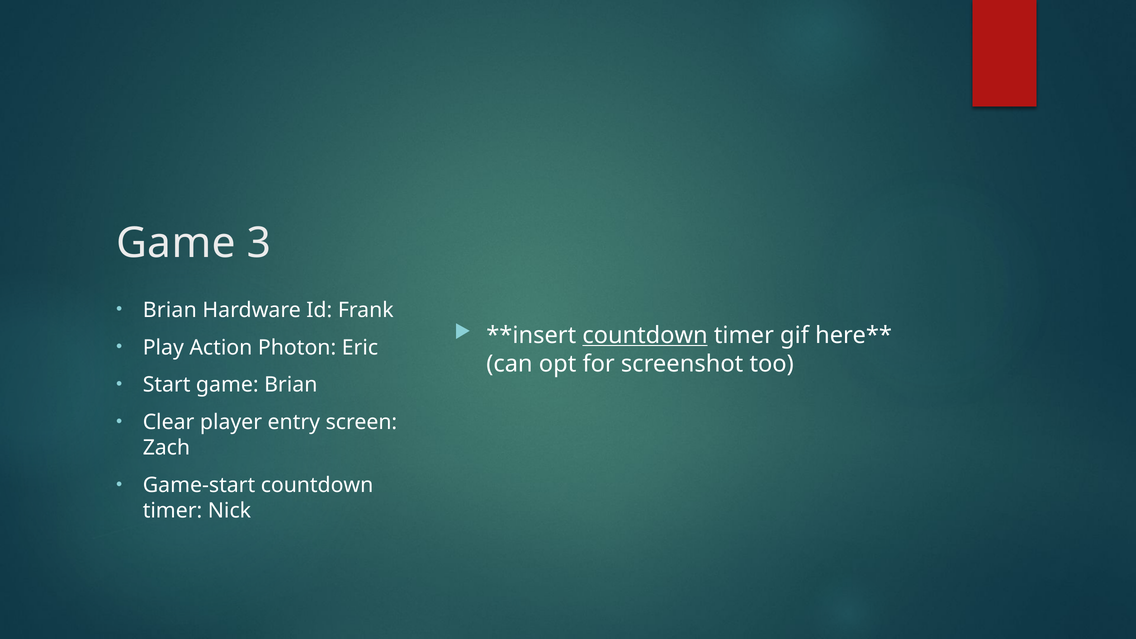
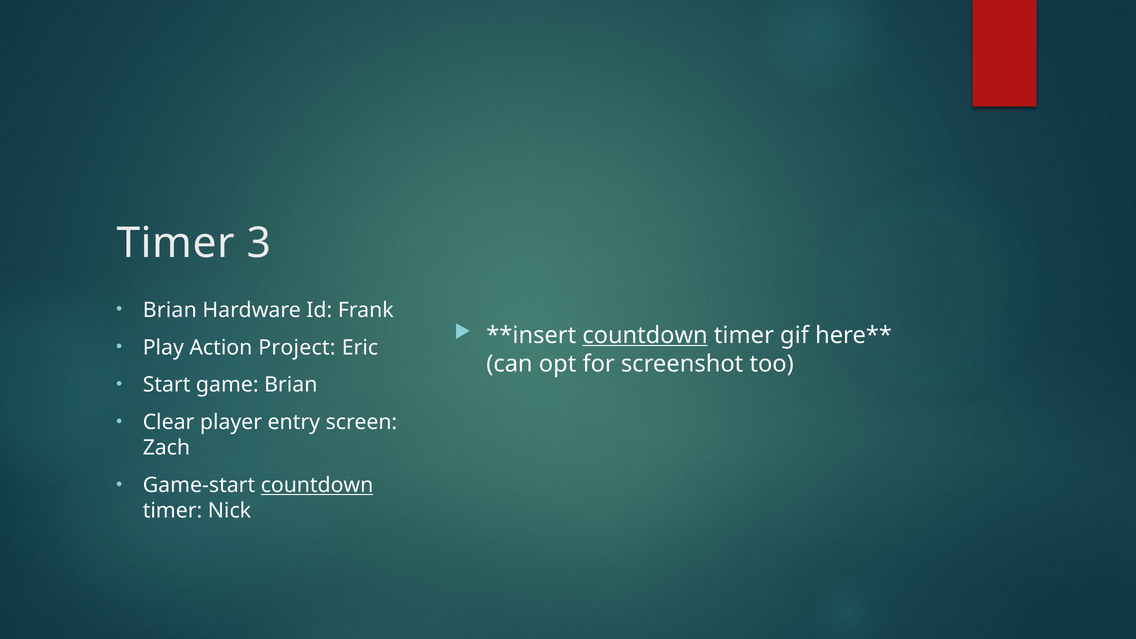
Game: Game -> Timer (176, 243)
Photon: Photon -> Project (297, 347)
countdown underline: none -> present (317, 485)
